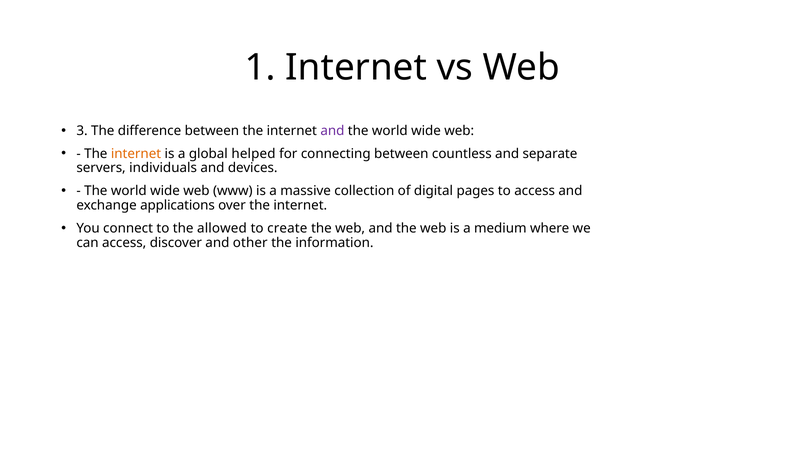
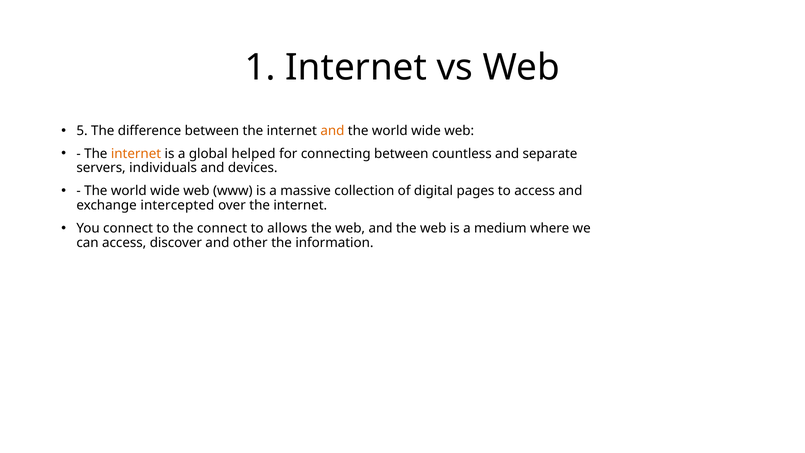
3: 3 -> 5 (82, 131)
and colour: purple -> orange (332, 131)
applications: applications -> intercepted (177, 205)
the allowed: allowed -> connect (222, 228)
create: create -> allows (287, 228)
